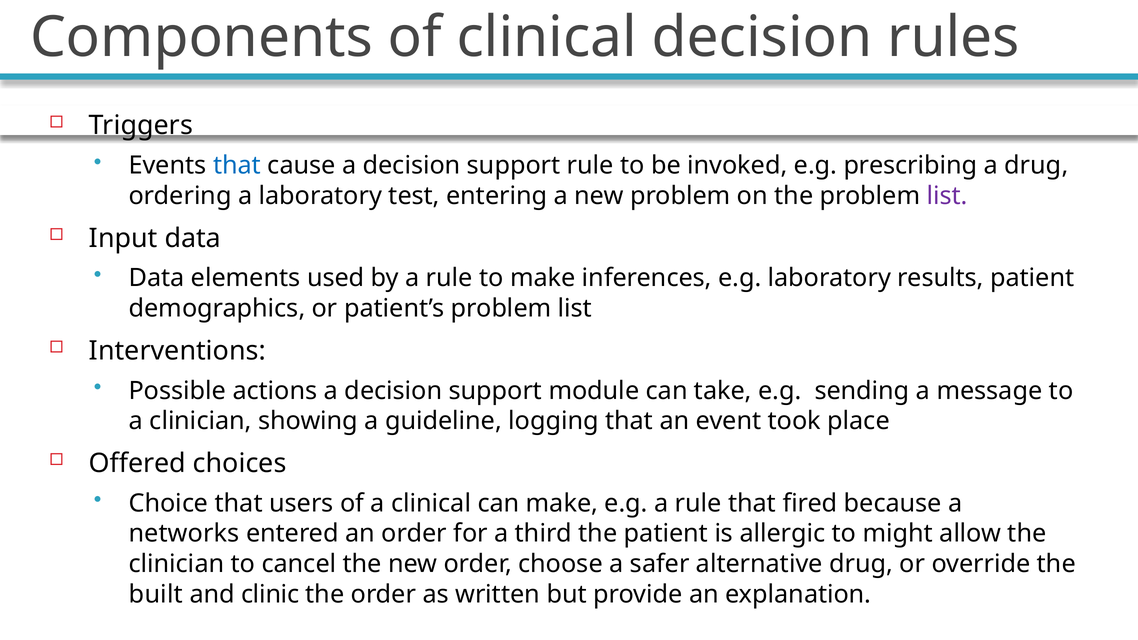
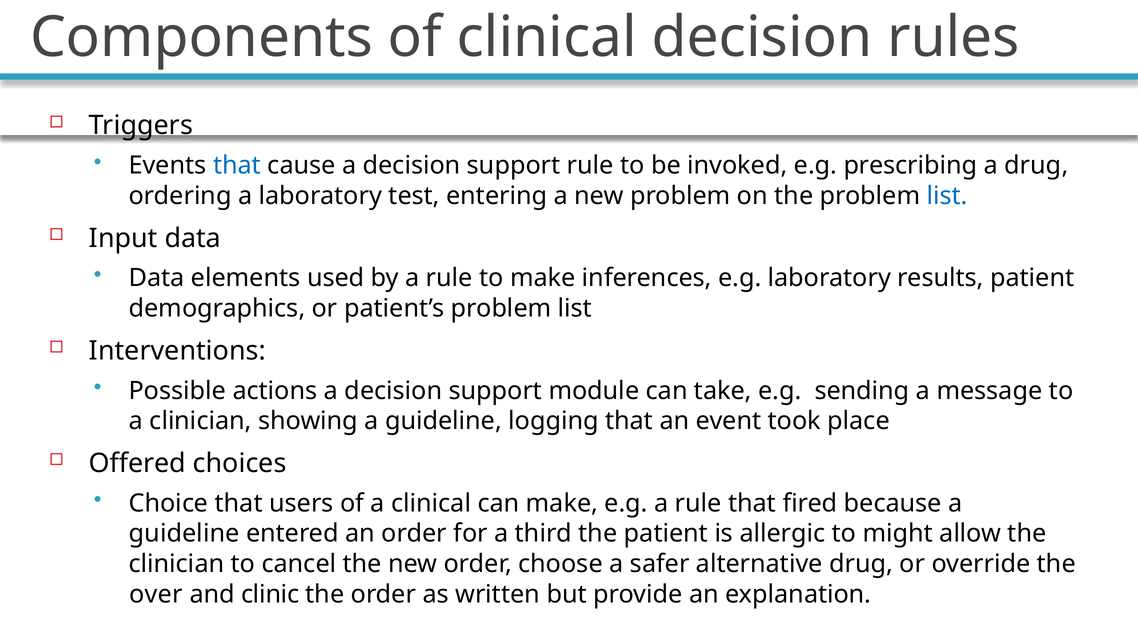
list colour: purple -> blue (947, 196)
networks: networks -> guideline (184, 534)
built: built -> over (156, 594)
